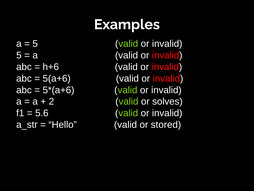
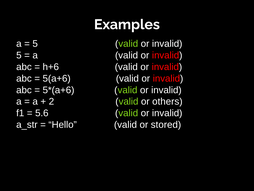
solves: solves -> others (167, 101)
